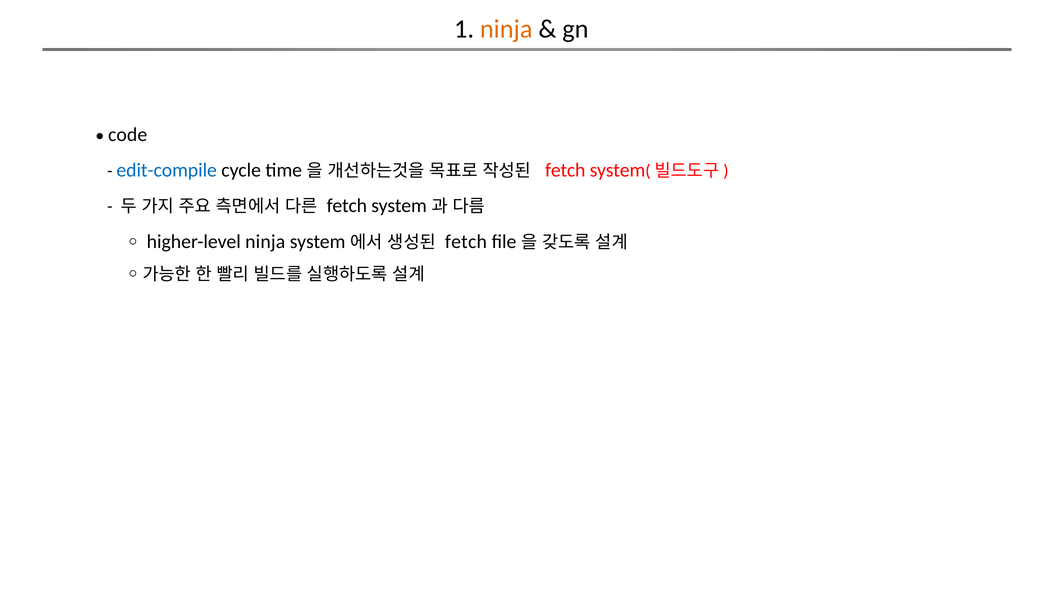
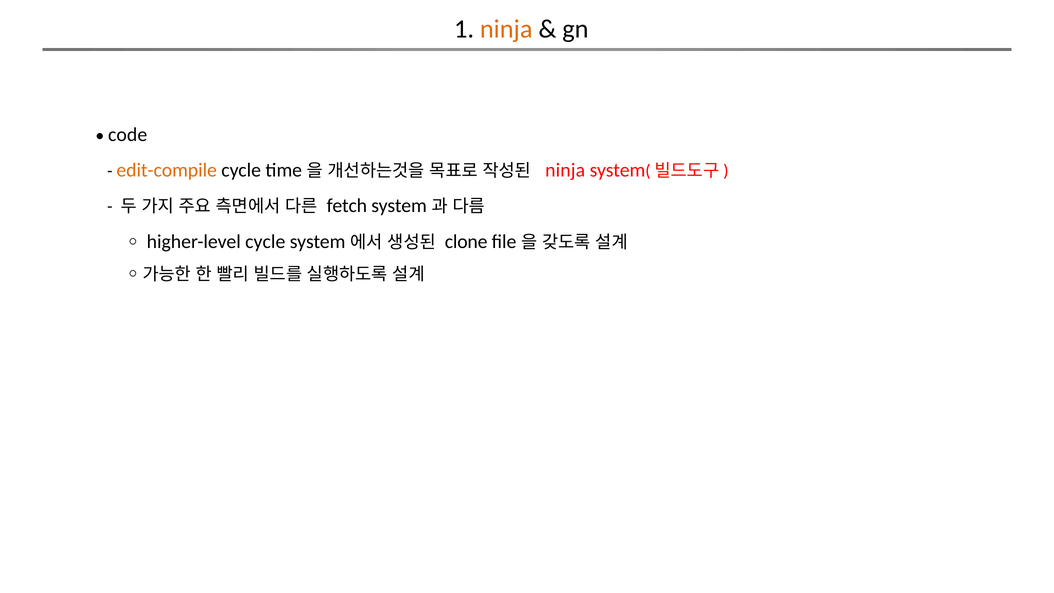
edit-compile colour: blue -> orange (167, 170)
fetch: fetch -> ninja (565, 170)
higher-level ninja: ninja -> cycle (265, 241)
fetch: fetch -> clone (466, 241)
